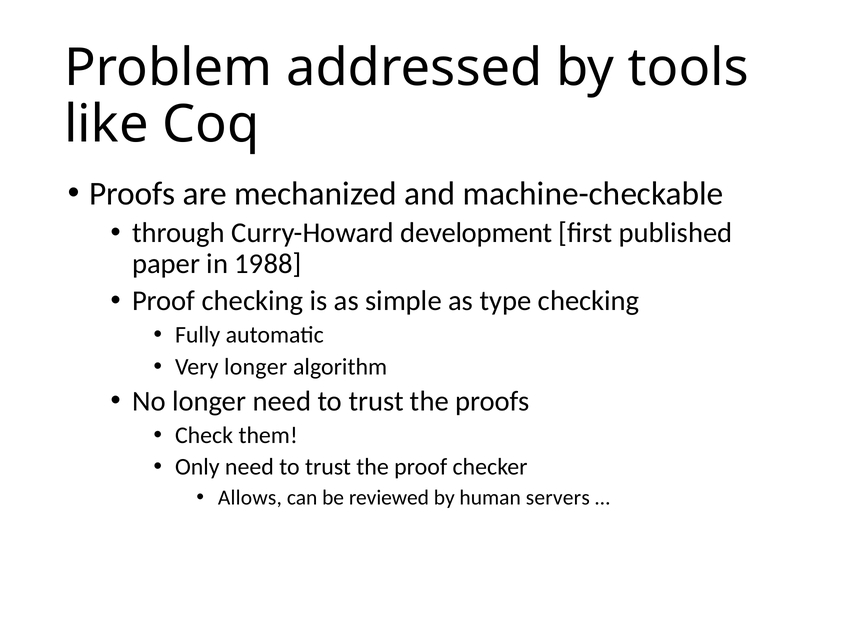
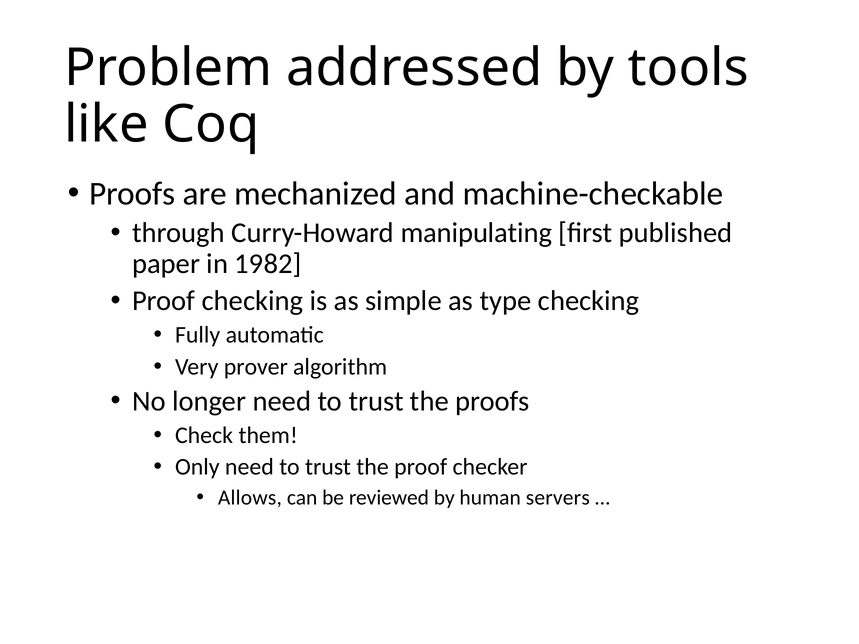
development: development -> manipulating (476, 233)
1988: 1988 -> 1982 (268, 264)
Very longer: longer -> prover (256, 367)
